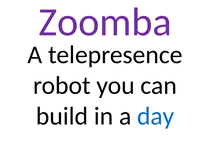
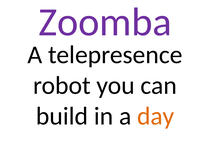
day colour: blue -> orange (156, 117)
